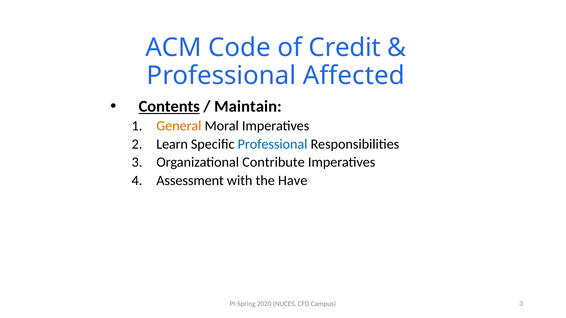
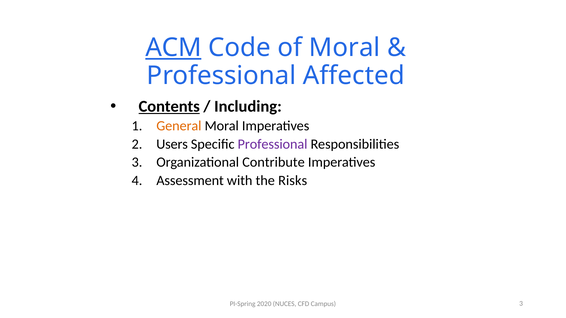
ACM underline: none -> present (174, 48)
of Credit: Credit -> Moral (345, 48)
Maintain: Maintain -> Including (248, 106)
Learn: Learn -> Users (172, 144)
Professional colour: blue -> purple (273, 144)
Have: Have -> Risks (293, 181)
